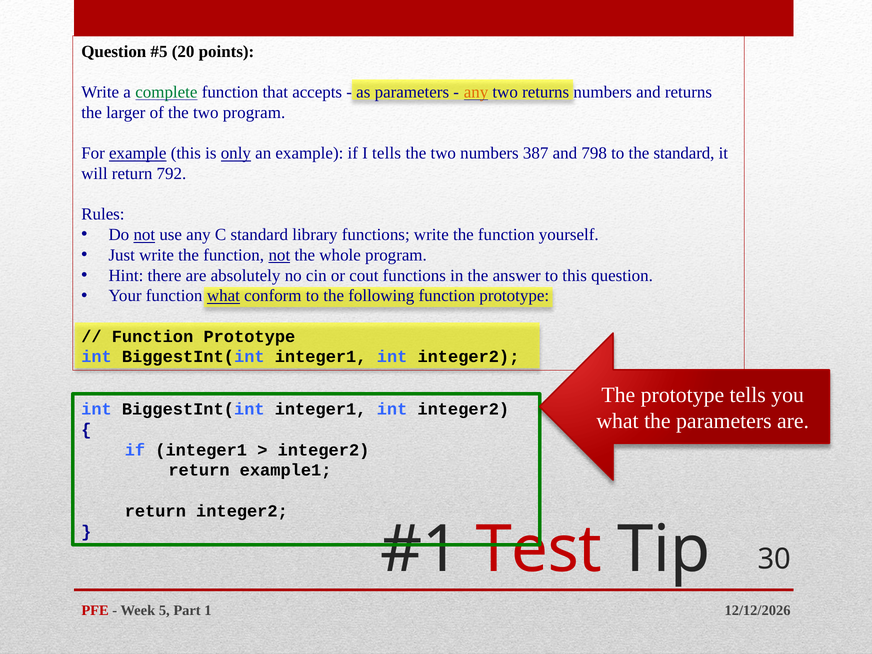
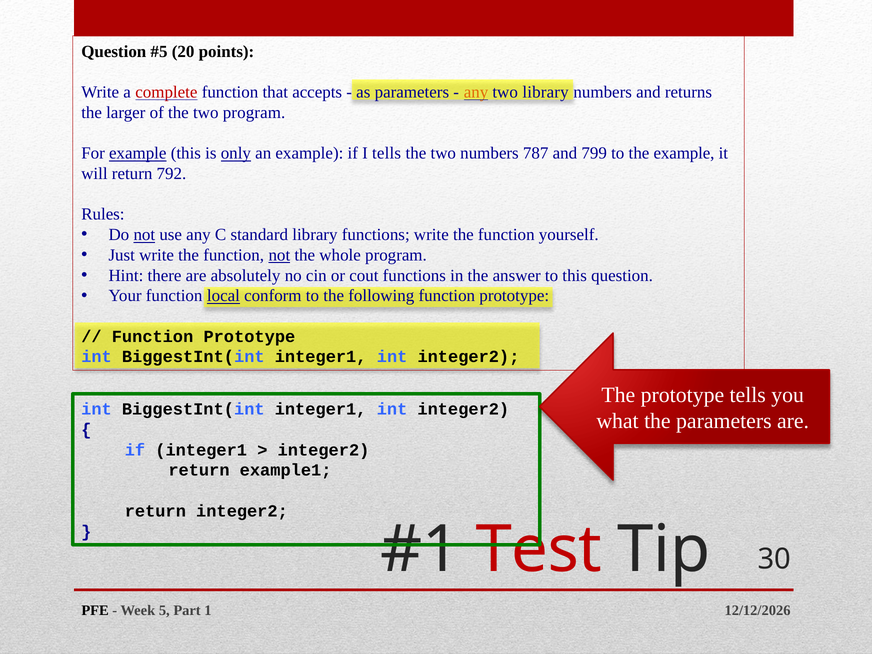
complete colour: green -> red (166, 92)
two returns: returns -> library (546, 92)
387: 387 -> 787 (536, 153)
798: 798 -> 799 (594, 153)
the standard: standard -> example (684, 153)
function what: what -> local (223, 296)
PFE colour: red -> black (95, 610)
